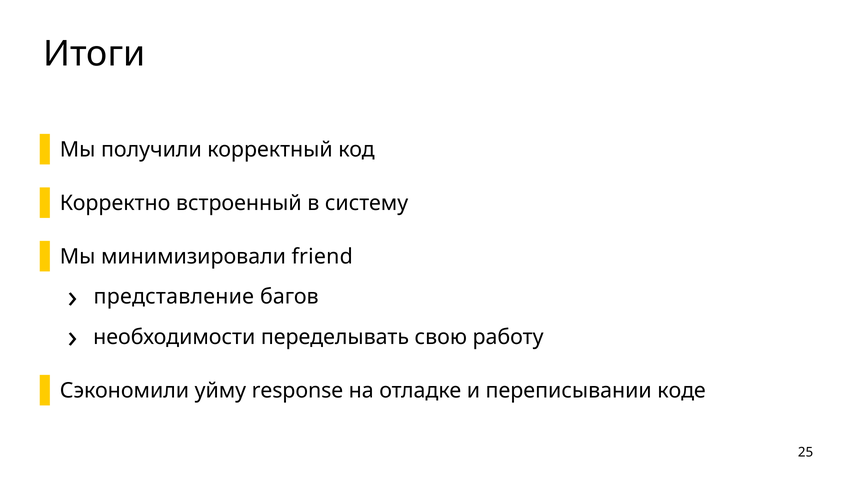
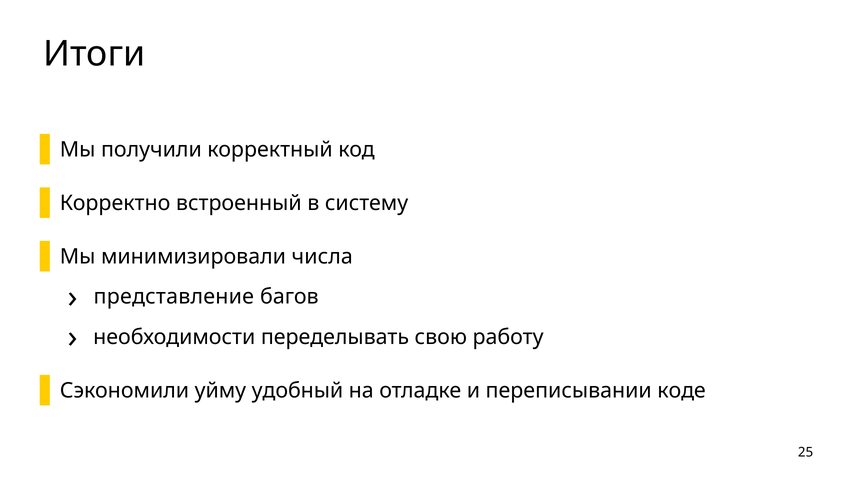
friend: friend -> числа (322, 256)
response: response -> удобный (297, 390)
